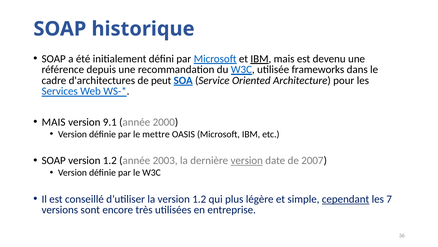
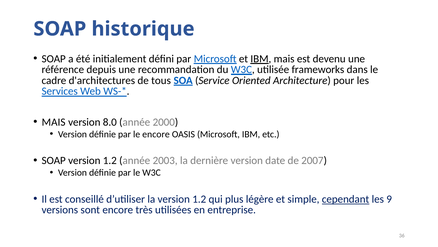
peut: peut -> tous (161, 80)
9.1: 9.1 -> 8.0 (110, 122)
le mettre: mettre -> encore (156, 134)
version underline: present -> none (247, 160)
7: 7 -> 9 (389, 199)
